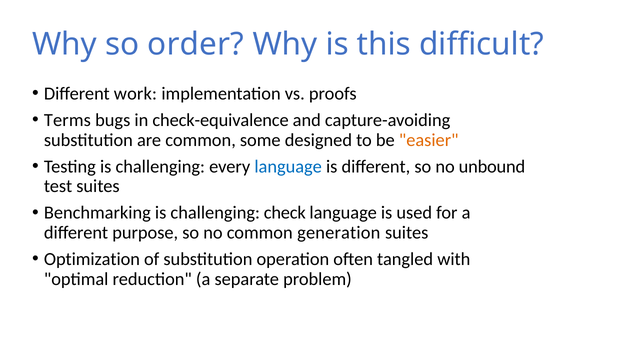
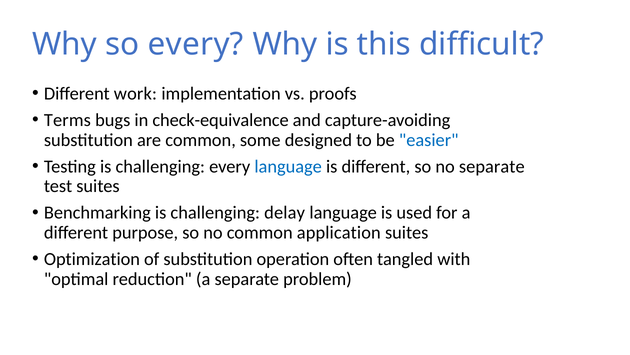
so order: order -> every (196, 44)
easier colour: orange -> blue (429, 140)
no unbound: unbound -> separate (492, 166)
check: check -> delay (285, 212)
generation: generation -> application (339, 232)
